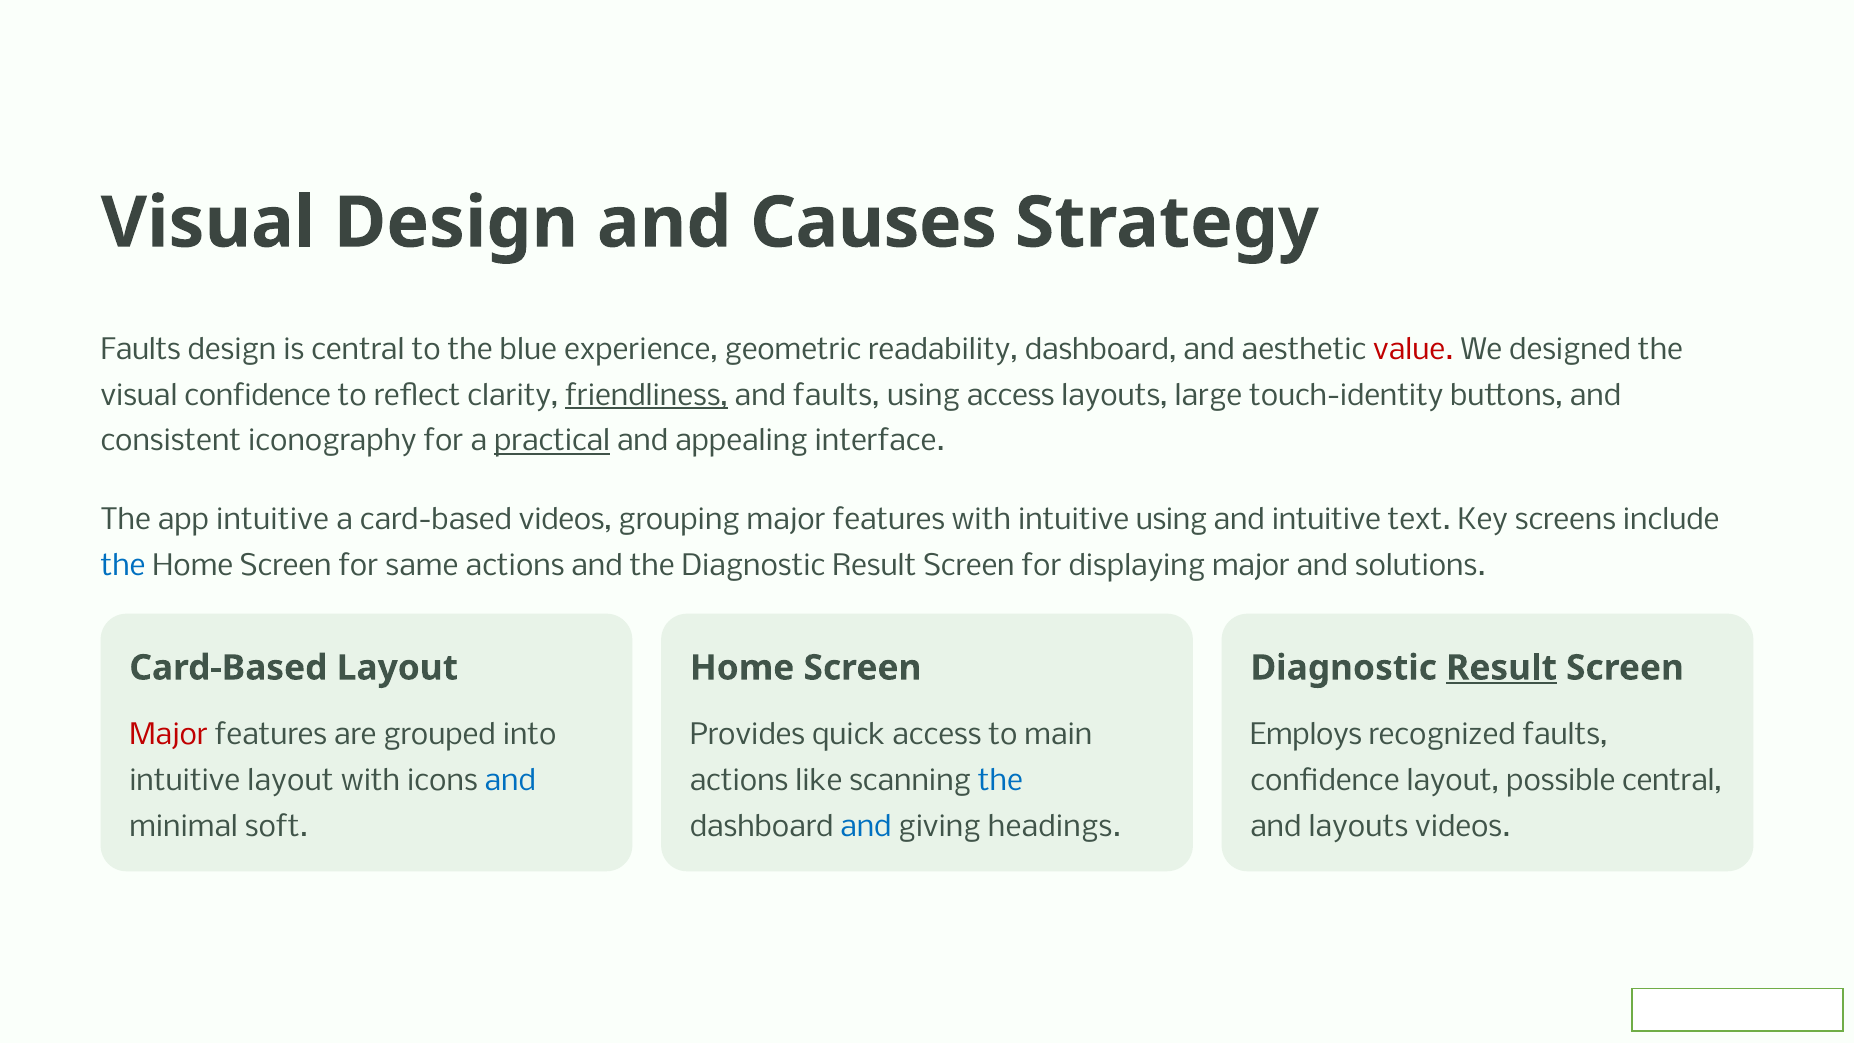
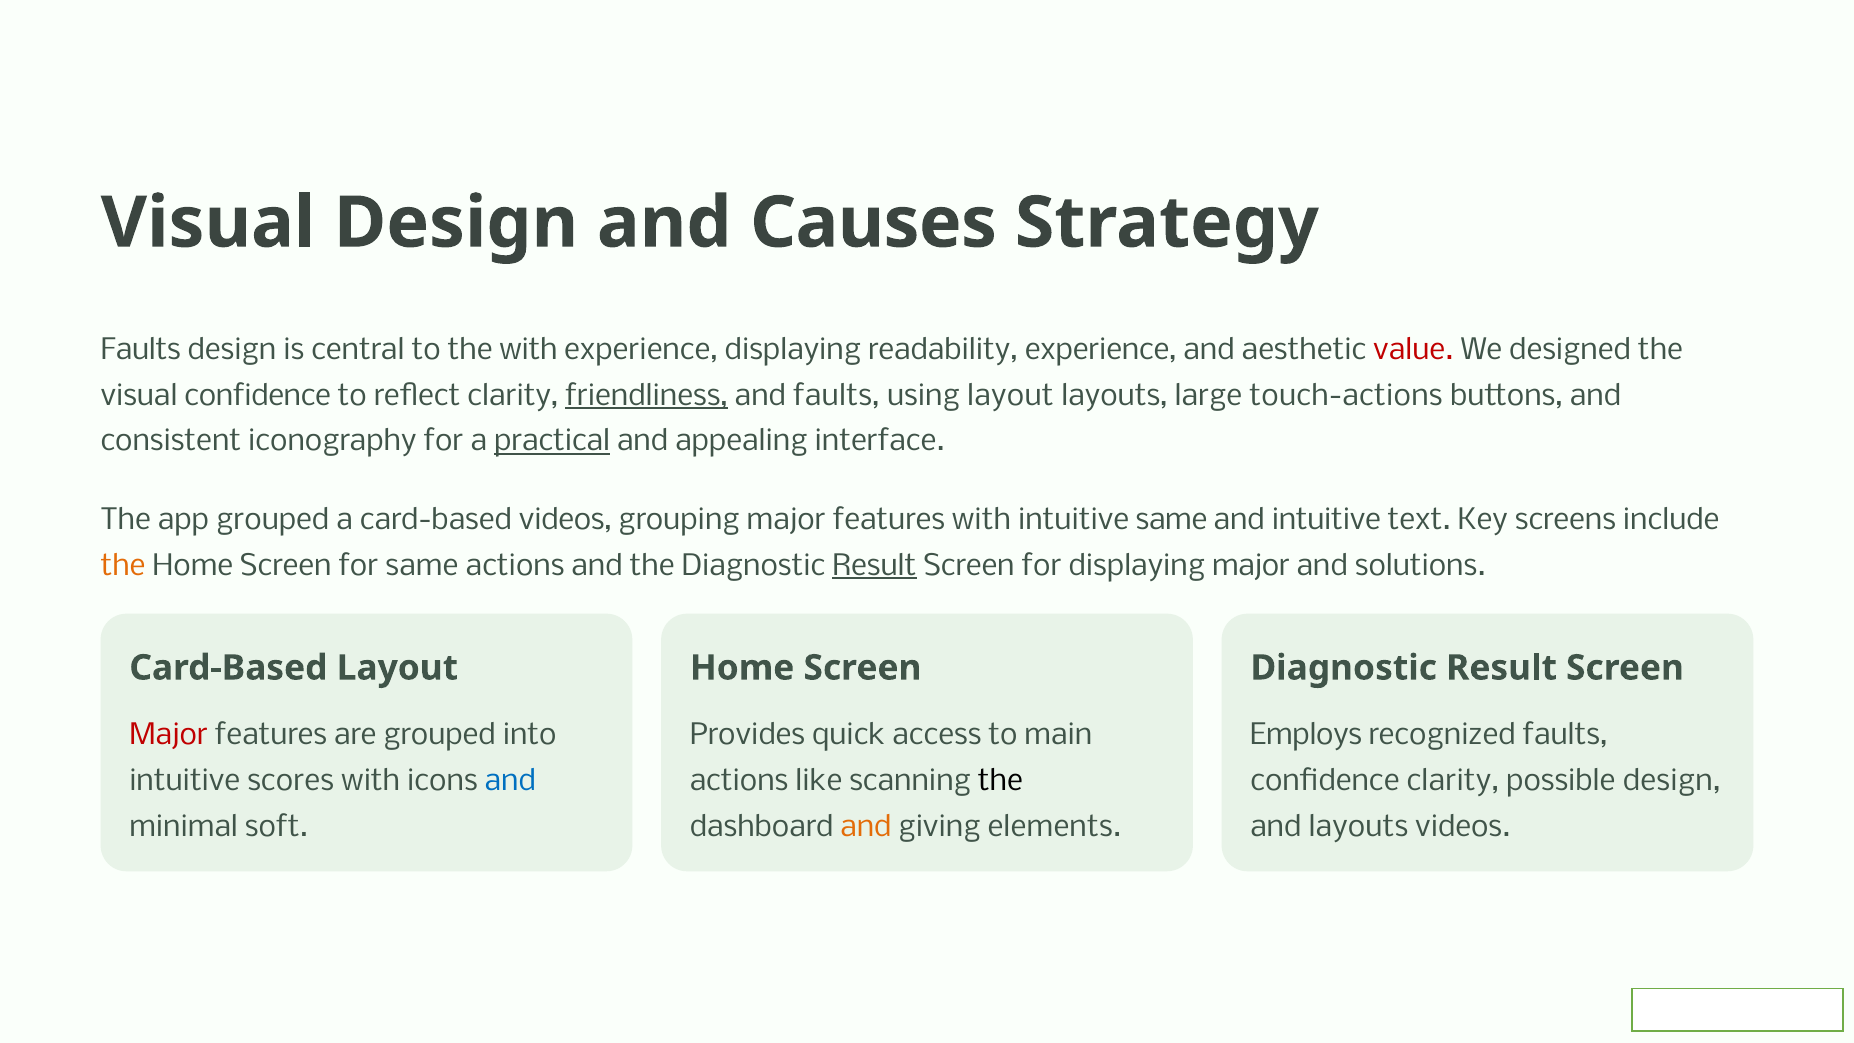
the blue: blue -> with (529, 350)
experience geometric: geometric -> displaying (793, 350)
readability dashboard: dashboard -> experience (1101, 350)
using access: access -> layout (1010, 396)
touch-identity: touch-identity -> touch-actions (1346, 396)
app intuitive: intuitive -> grouped (273, 520)
intuitive using: using -> same (1172, 520)
the colour: blue -> orange (123, 566)
Result underline: none -> present (874, 566)
Result underline: present -> none (1502, 668)
intuitive layout: layout -> scores (291, 781)
the colour: blue -> black (1000, 781)
confidence layout: layout -> clarity (1453, 781)
possible central: central -> design (1672, 781)
and colour: blue -> orange (866, 827)
headings: headings -> elements (1054, 827)
